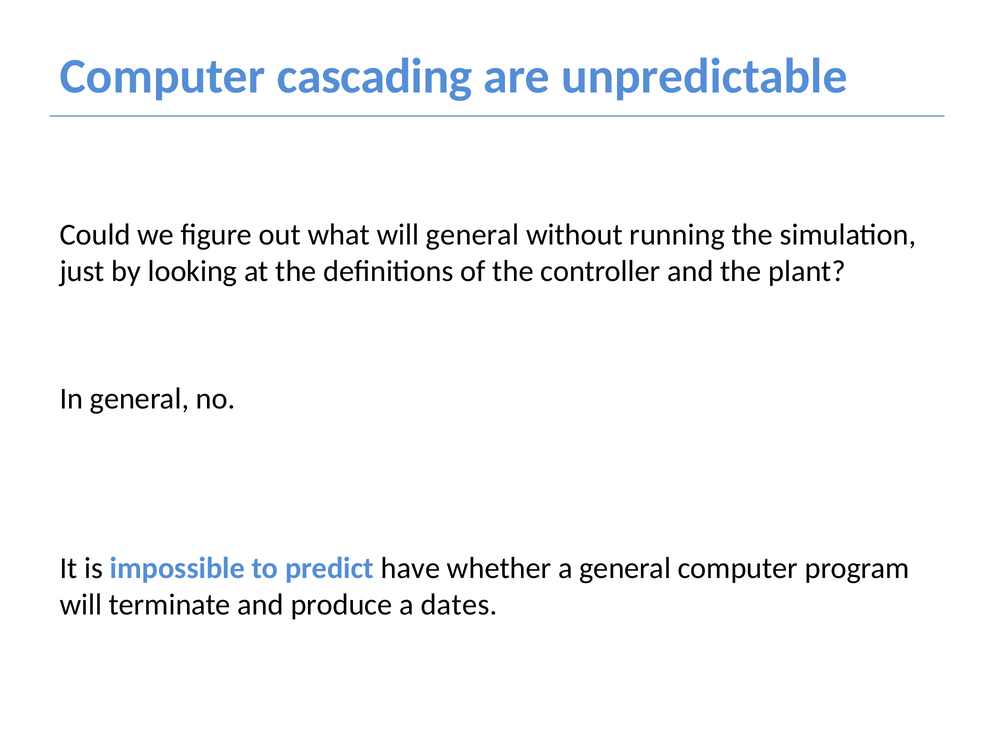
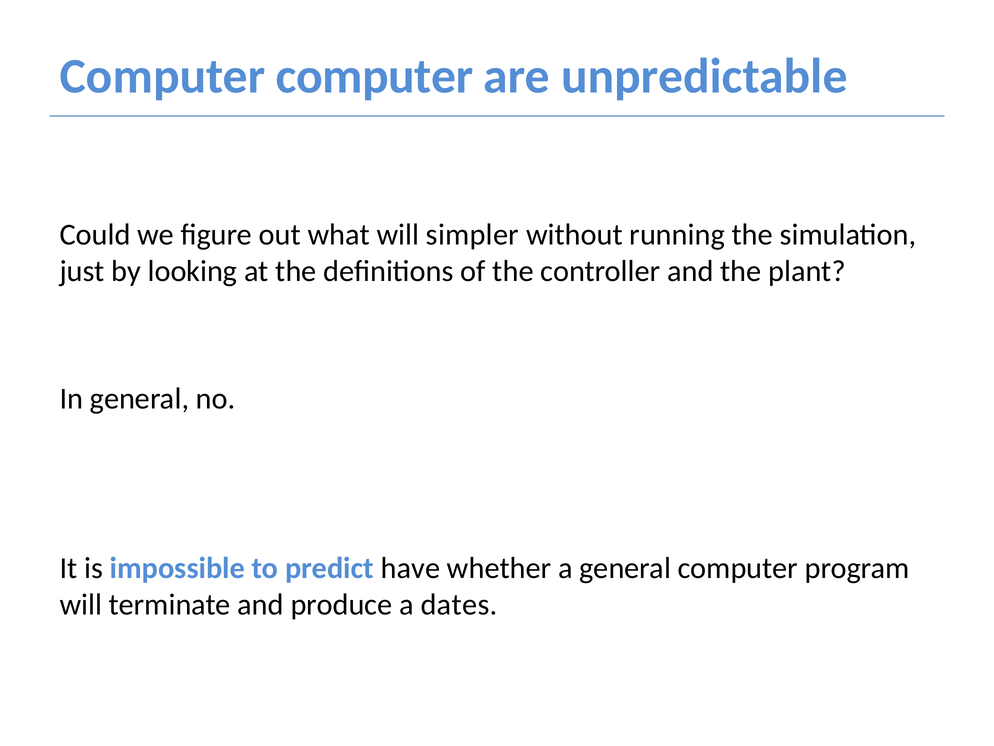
Computer cascading: cascading -> computer (375, 76)
will general: general -> simpler (472, 234)
